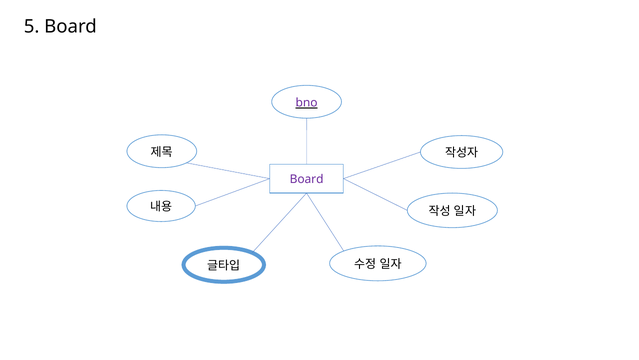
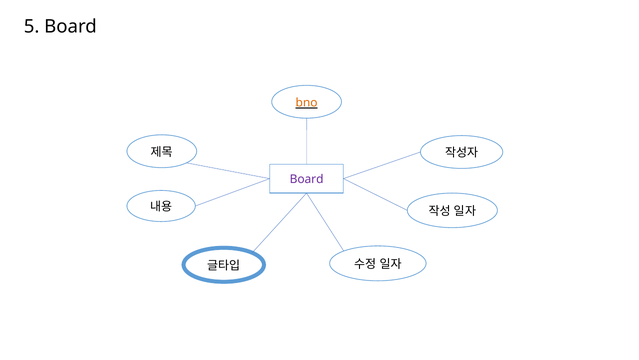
bno colour: purple -> orange (307, 102)
